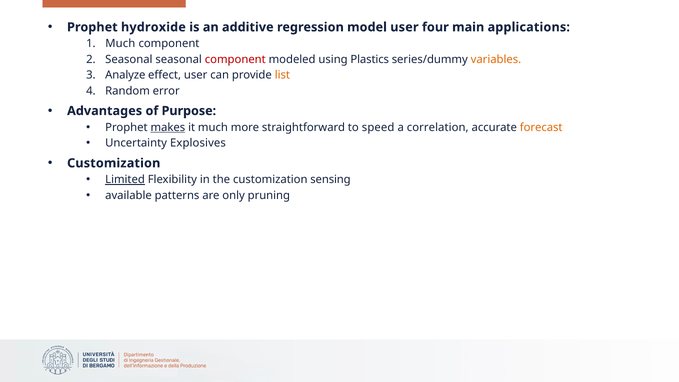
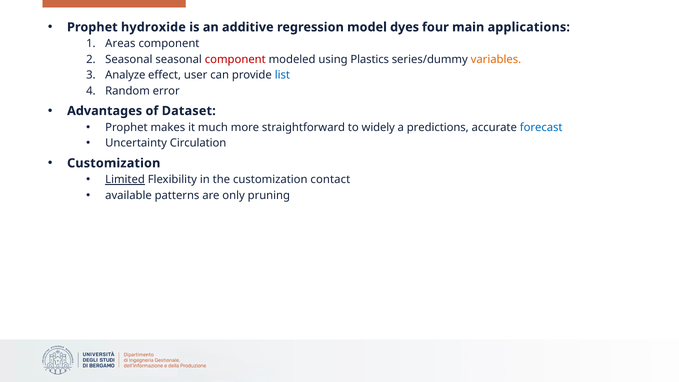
model user: user -> dyes (405, 27)
Much: Much -> Areas (120, 44)
list colour: orange -> blue (282, 75)
Purpose: Purpose -> Dataset (189, 111)
makes underline: present -> none (168, 127)
speed: speed -> widely (378, 127)
correlation: correlation -> predictions (438, 127)
forecast colour: orange -> blue (541, 127)
Explosives: Explosives -> Circulation (198, 143)
sensing: sensing -> contact (330, 180)
